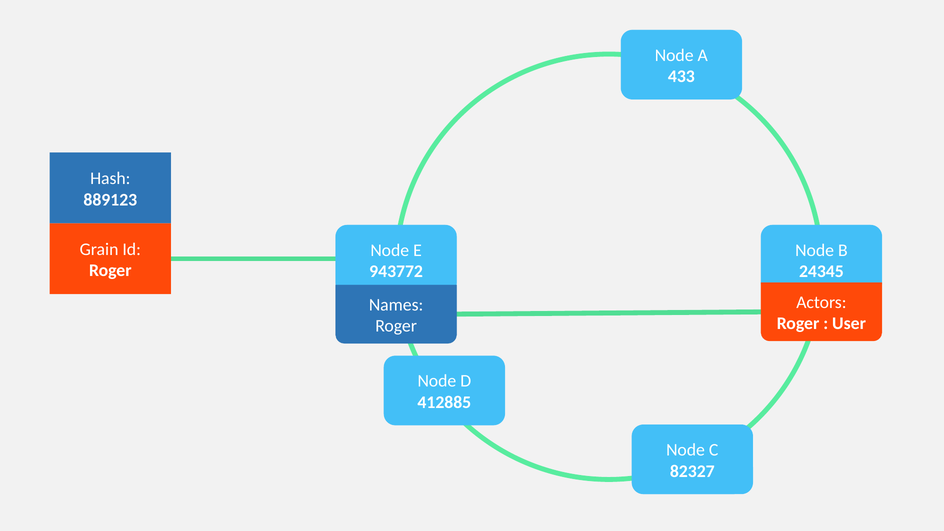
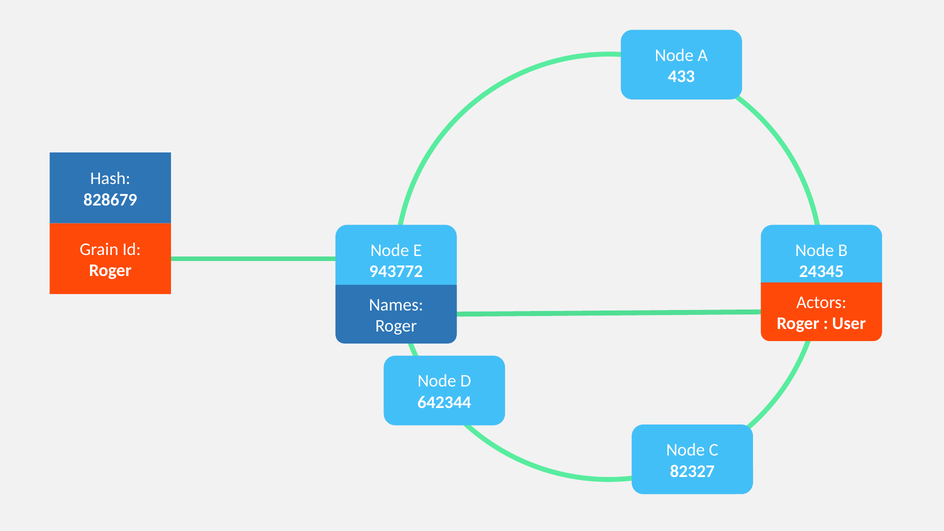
889123: 889123 -> 828679 (110, 200)
412885: 412885 -> 642344 (444, 402)
